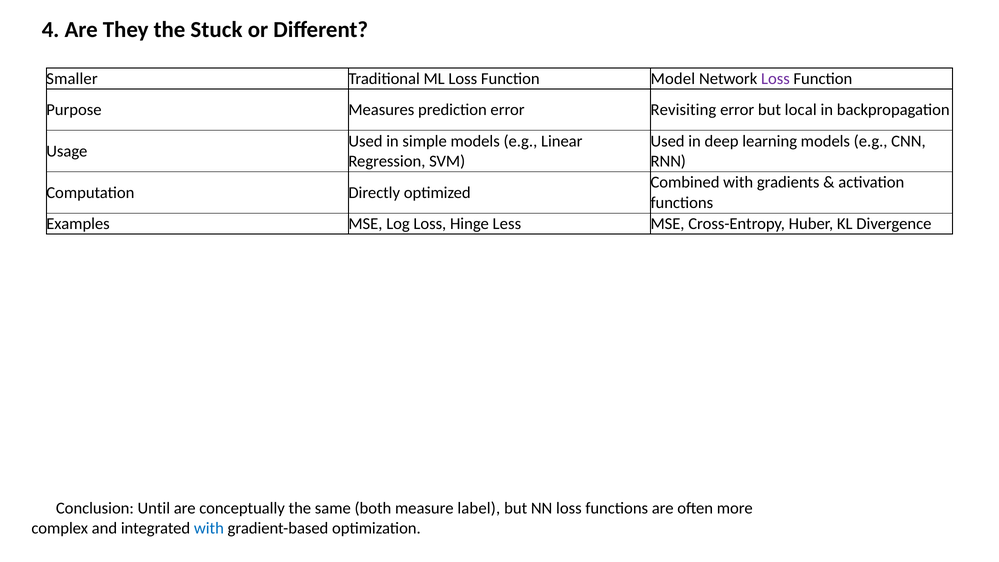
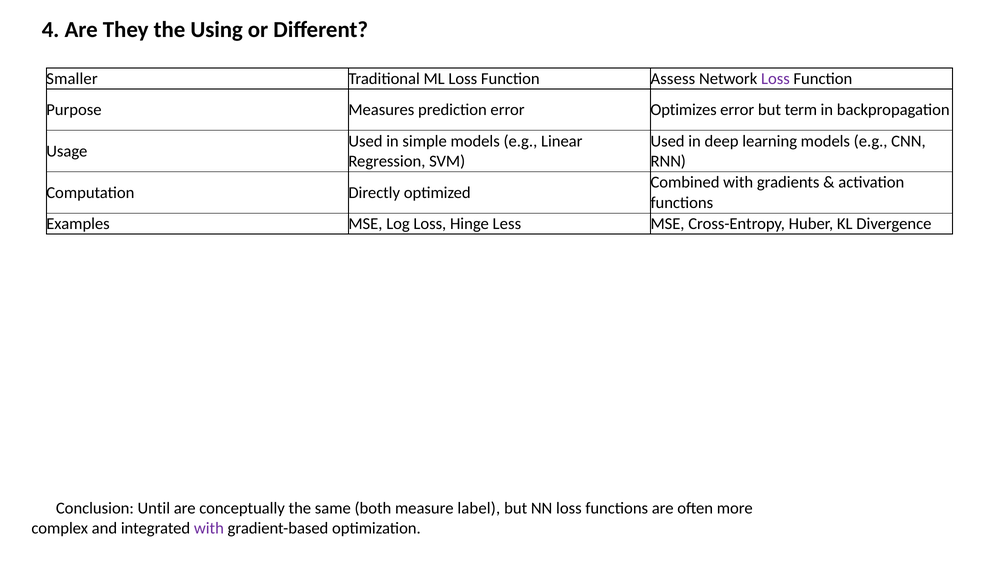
Stuck: Stuck -> Using (217, 30)
Model: Model -> Assess (673, 79)
Revisiting: Revisiting -> Optimizes (684, 110)
local: local -> term (801, 110)
with colour: blue -> purple (209, 528)
